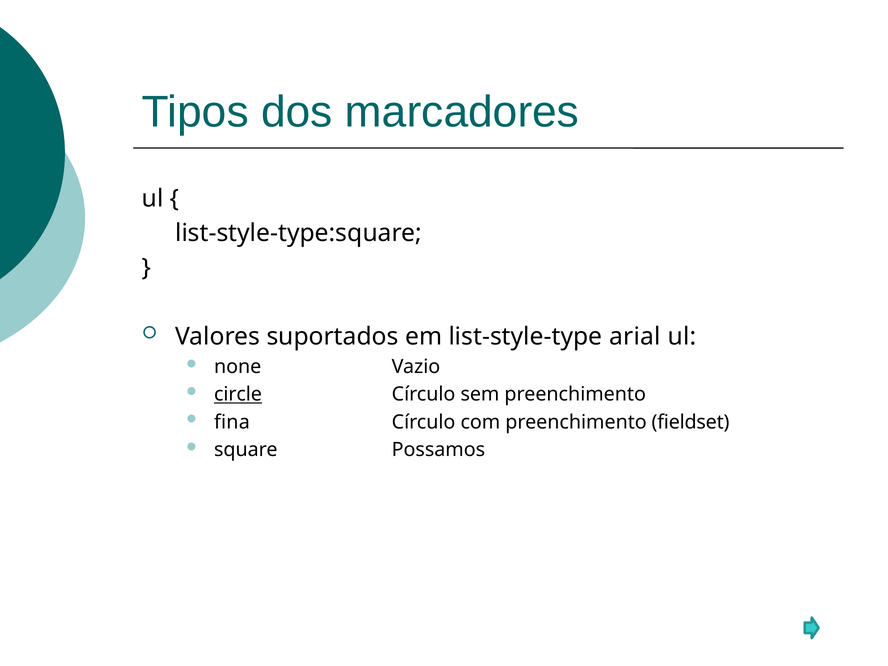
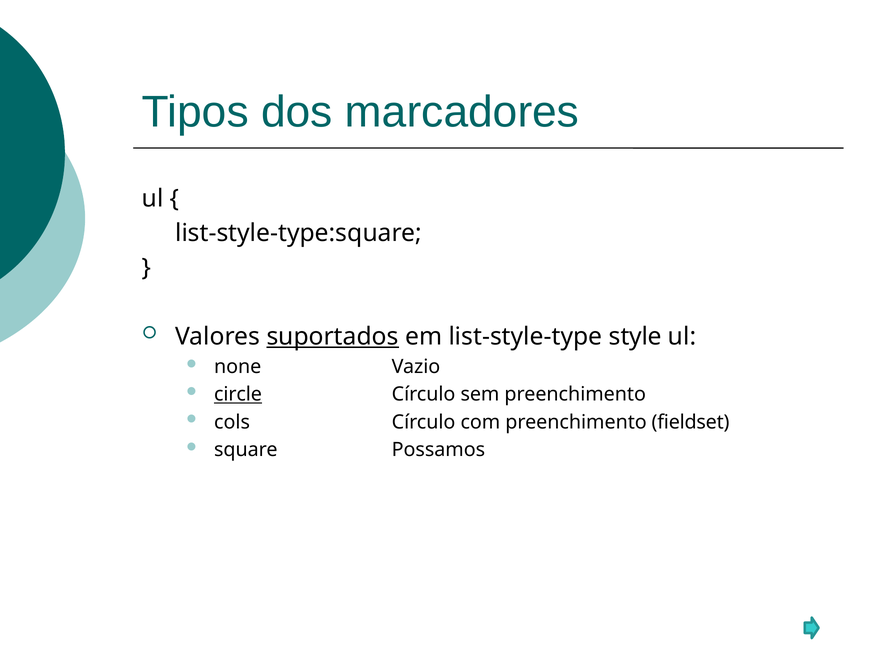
suportados underline: none -> present (333, 337)
arial: arial -> style (635, 337)
fina: fina -> cols (232, 422)
